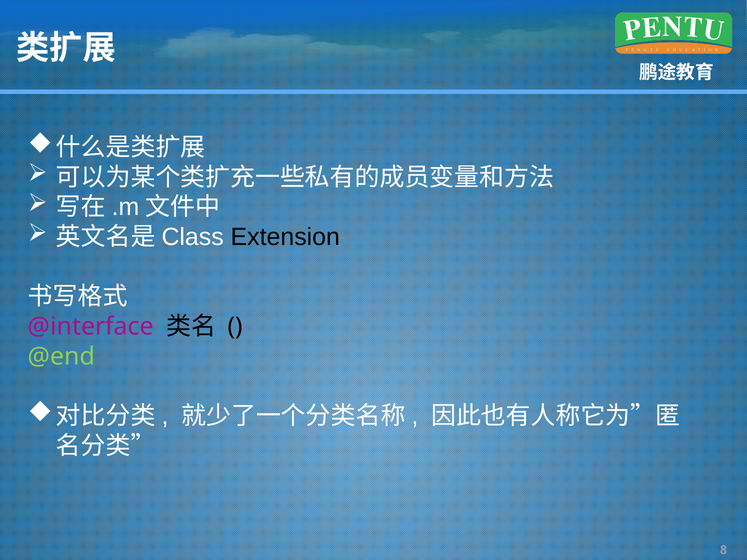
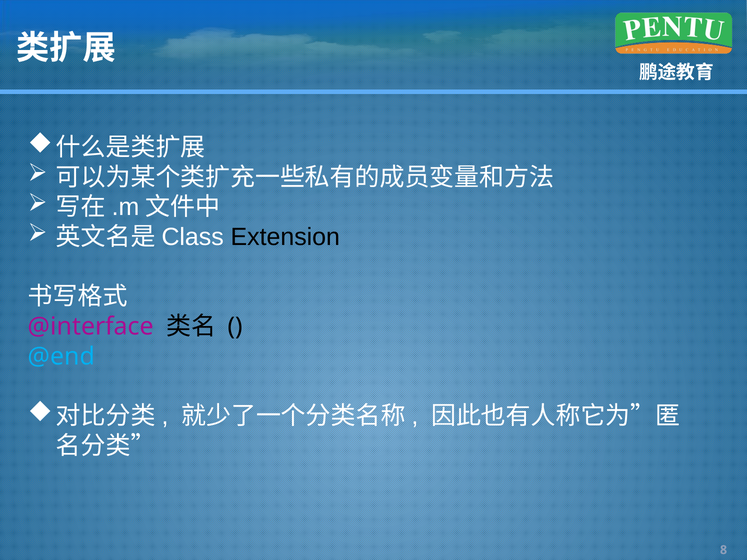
@end colour: light green -> light blue (61, 357)
